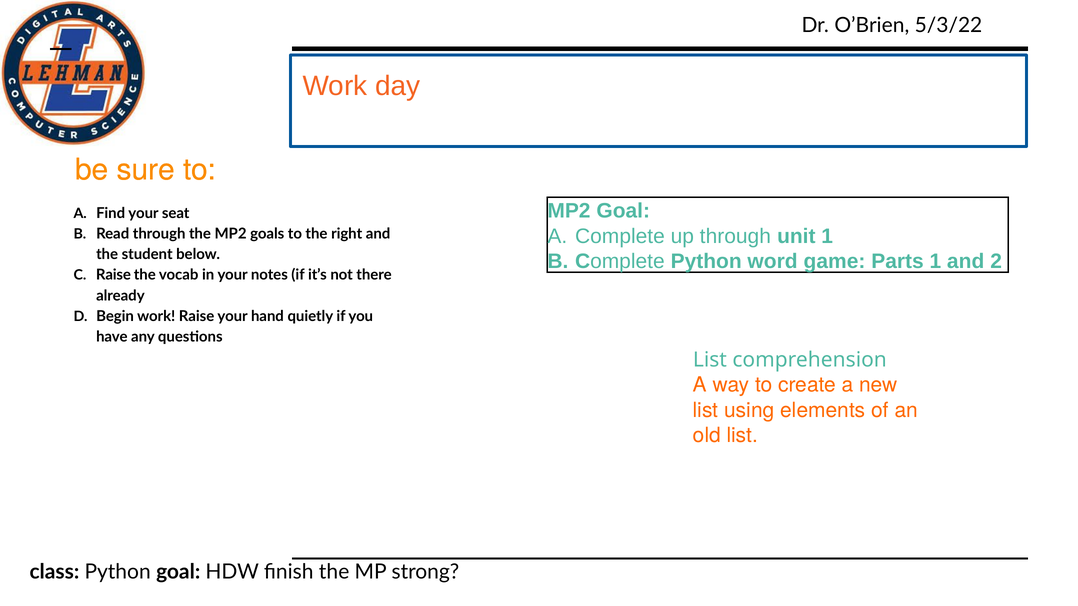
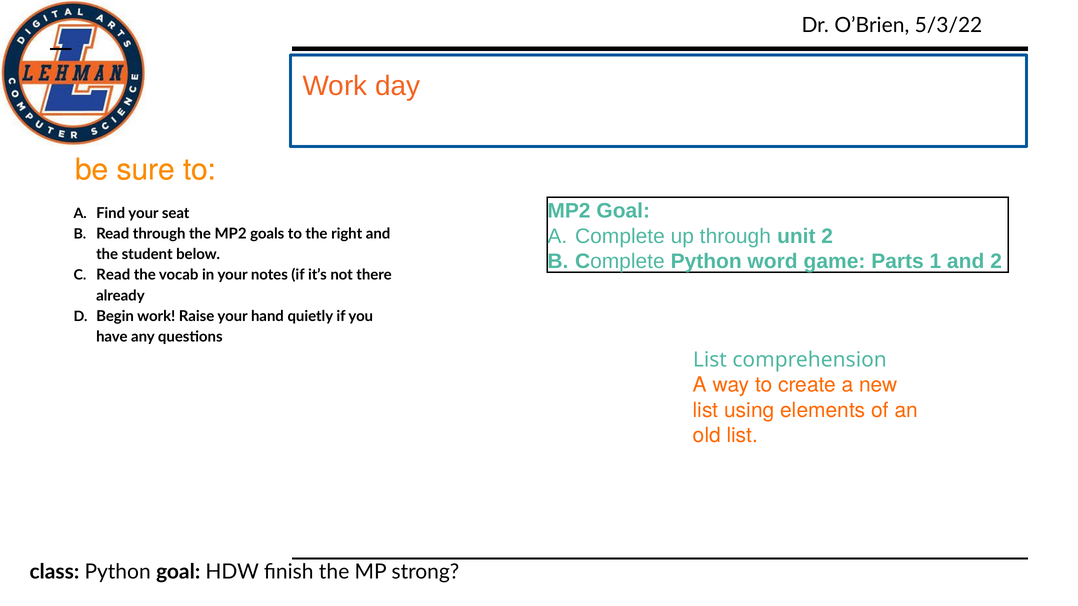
unit 1: 1 -> 2 (827, 236)
Raise: Raise -> Read (113, 275)
